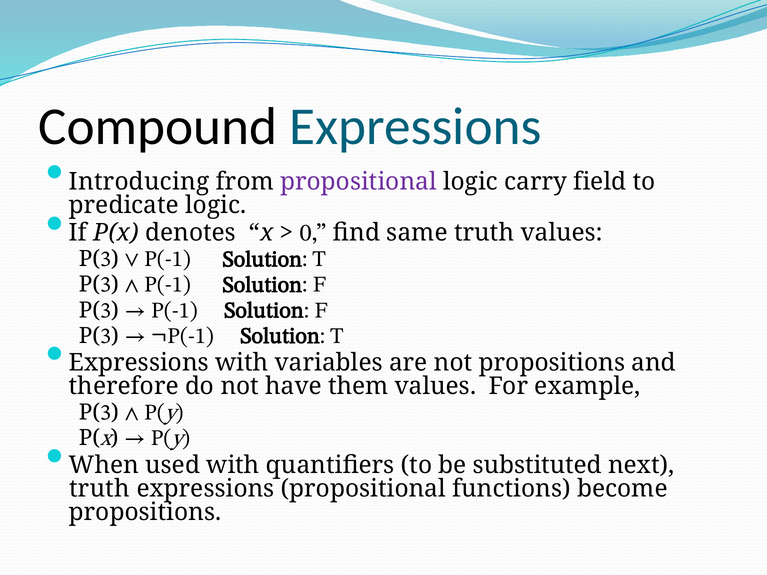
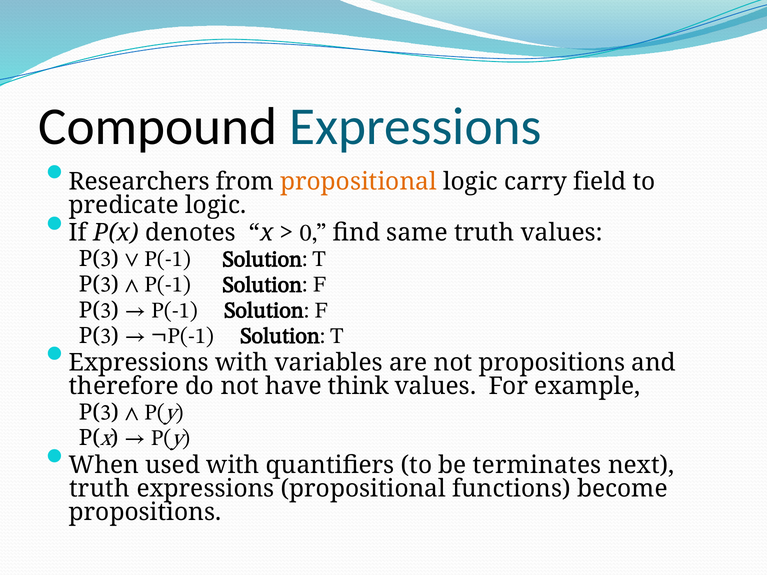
Introducing: Introducing -> Researchers (139, 182)
propositional colour: purple -> orange (358, 182)
them: them -> think (359, 387)
substituted: substituted -> terminates (537, 465)
